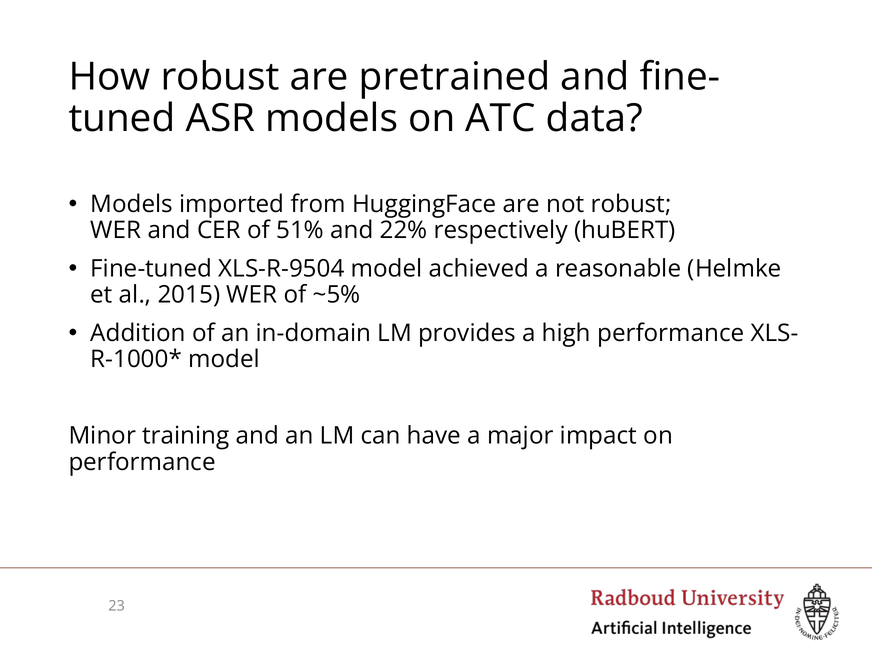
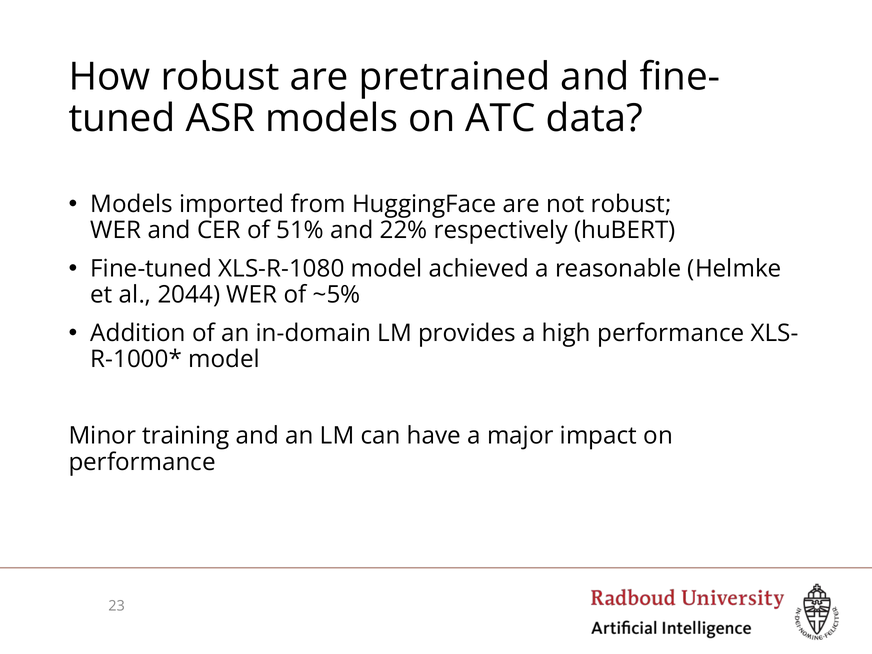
XLS-R-9504: XLS-R-9504 -> XLS-R-1080 (281, 269)
2015: 2015 -> 2044 (189, 295)
